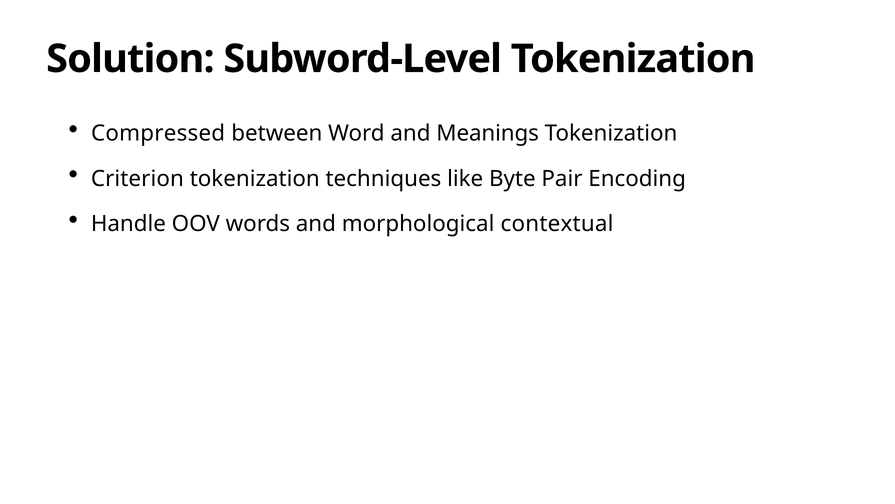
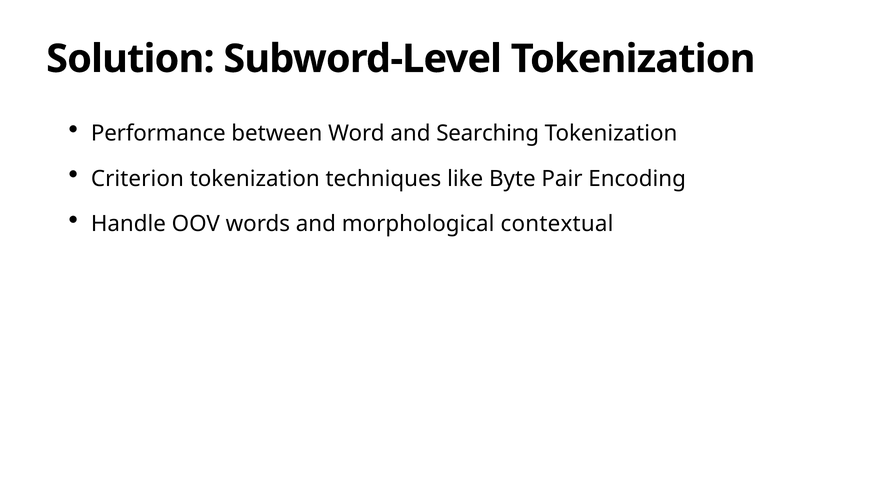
Compressed: Compressed -> Performance (158, 133)
Meanings: Meanings -> Searching (488, 133)
